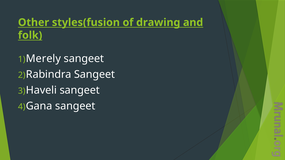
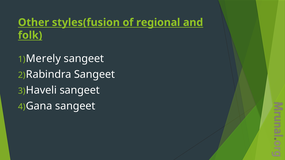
drawing: drawing -> regional (158, 22)
